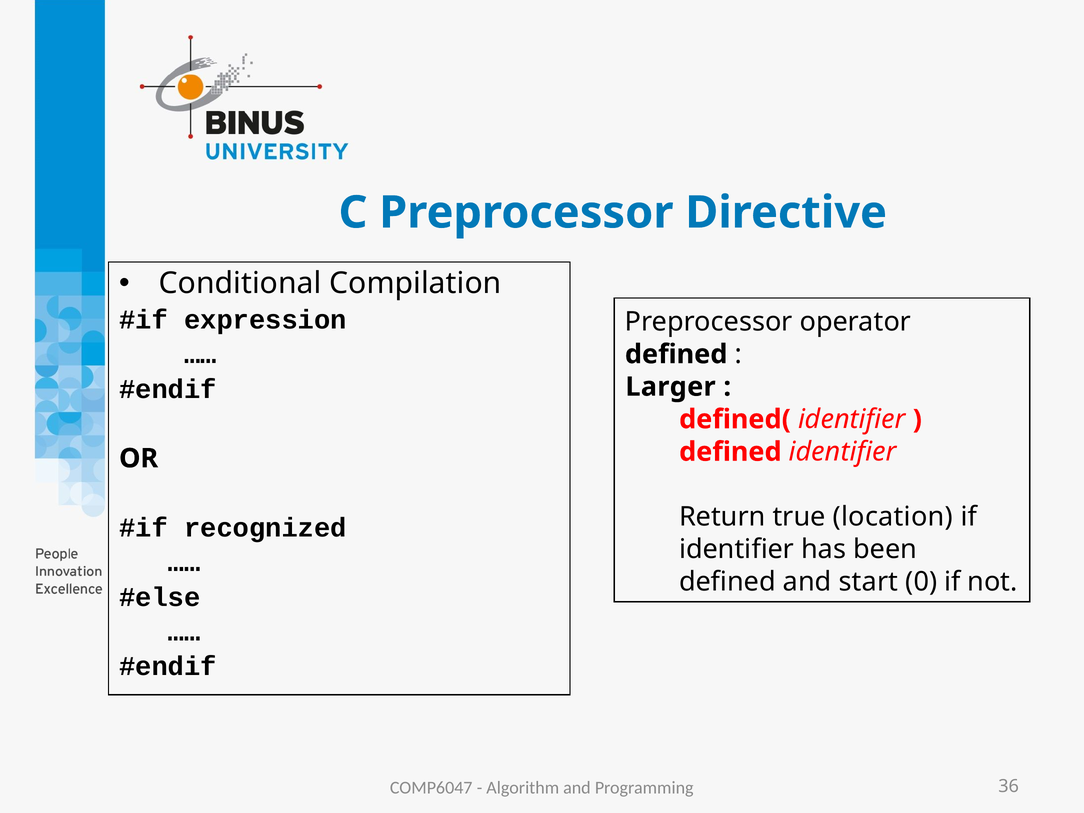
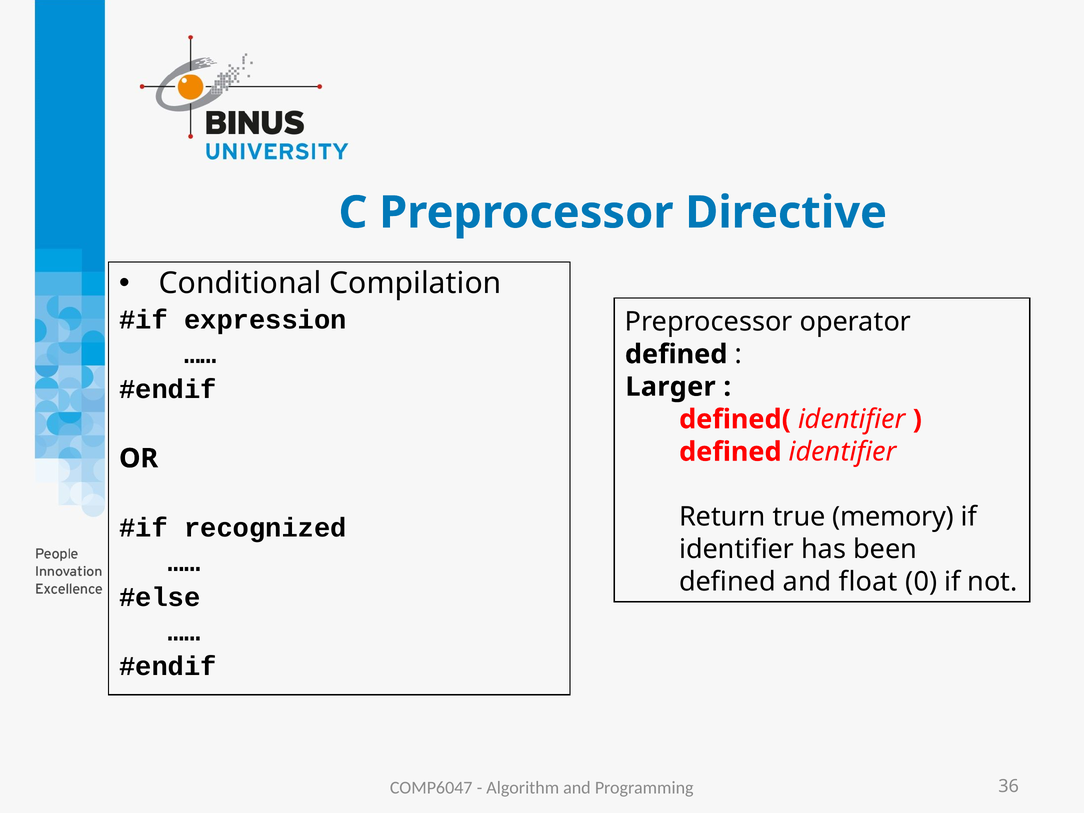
location: location -> memory (893, 517)
start: start -> float (868, 582)
